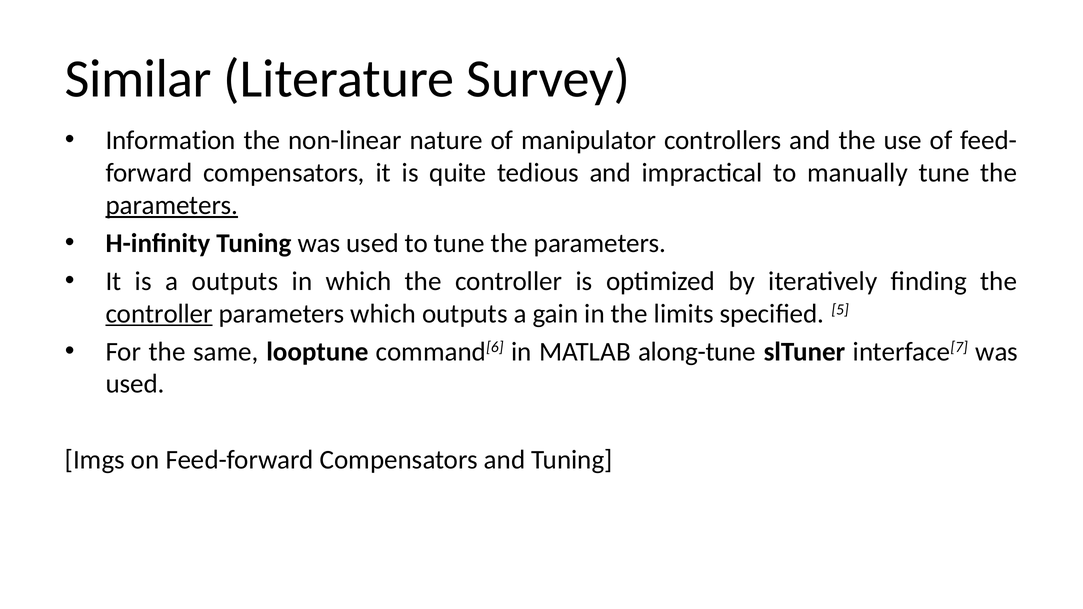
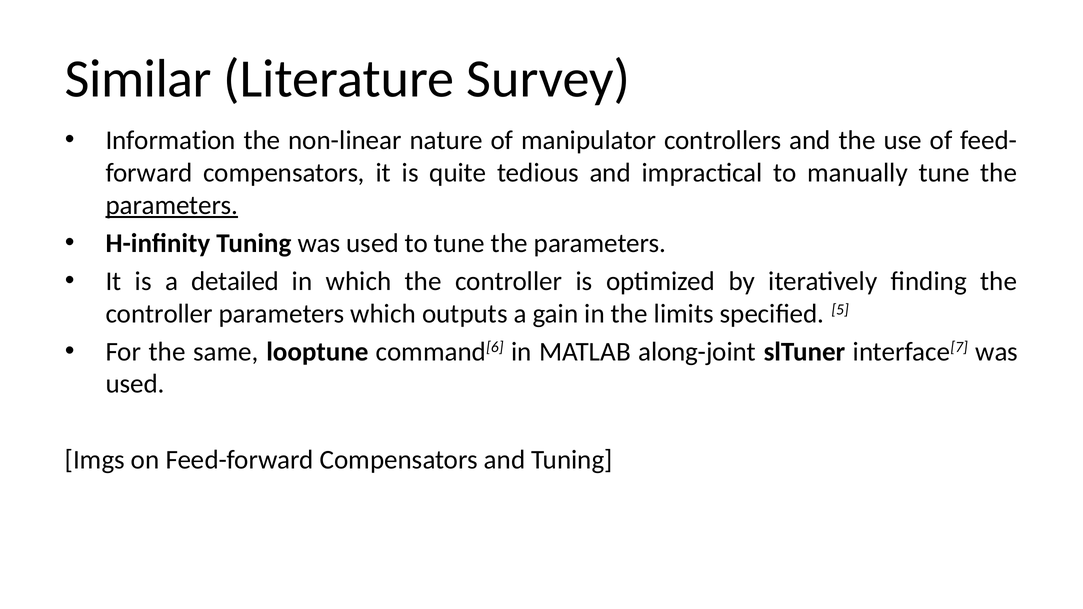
a outputs: outputs -> detailed (235, 281)
controller underline: present -> none (159, 314)
along-tune: along-tune -> along-joint (697, 352)
